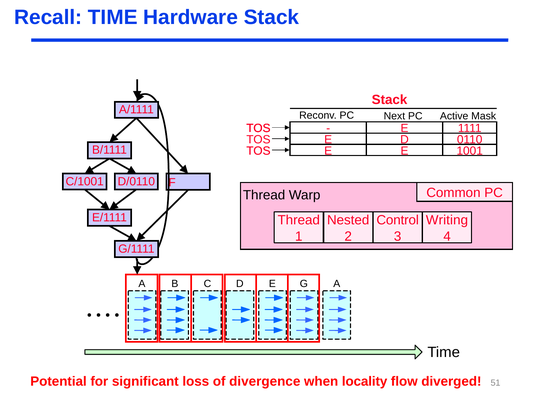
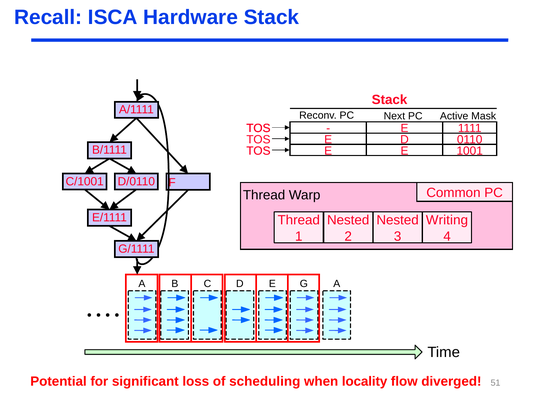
Recall TIME: TIME -> ISCA (113, 17)
Control: Control -> Nested (398, 220)
divergence: divergence -> scheduling (265, 382)
